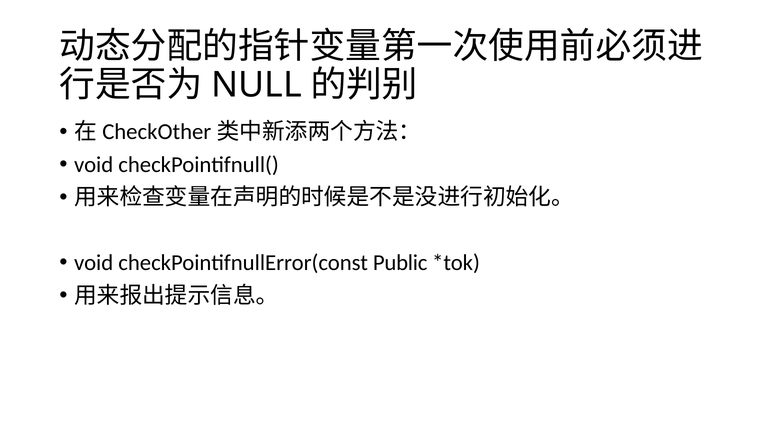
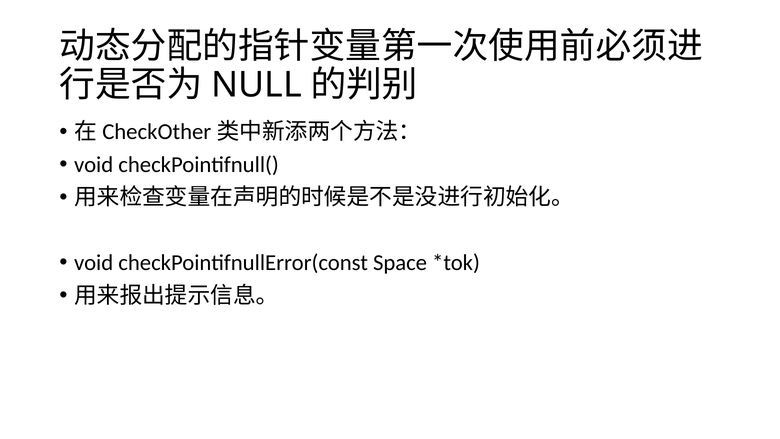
Public: Public -> Space (400, 263)
